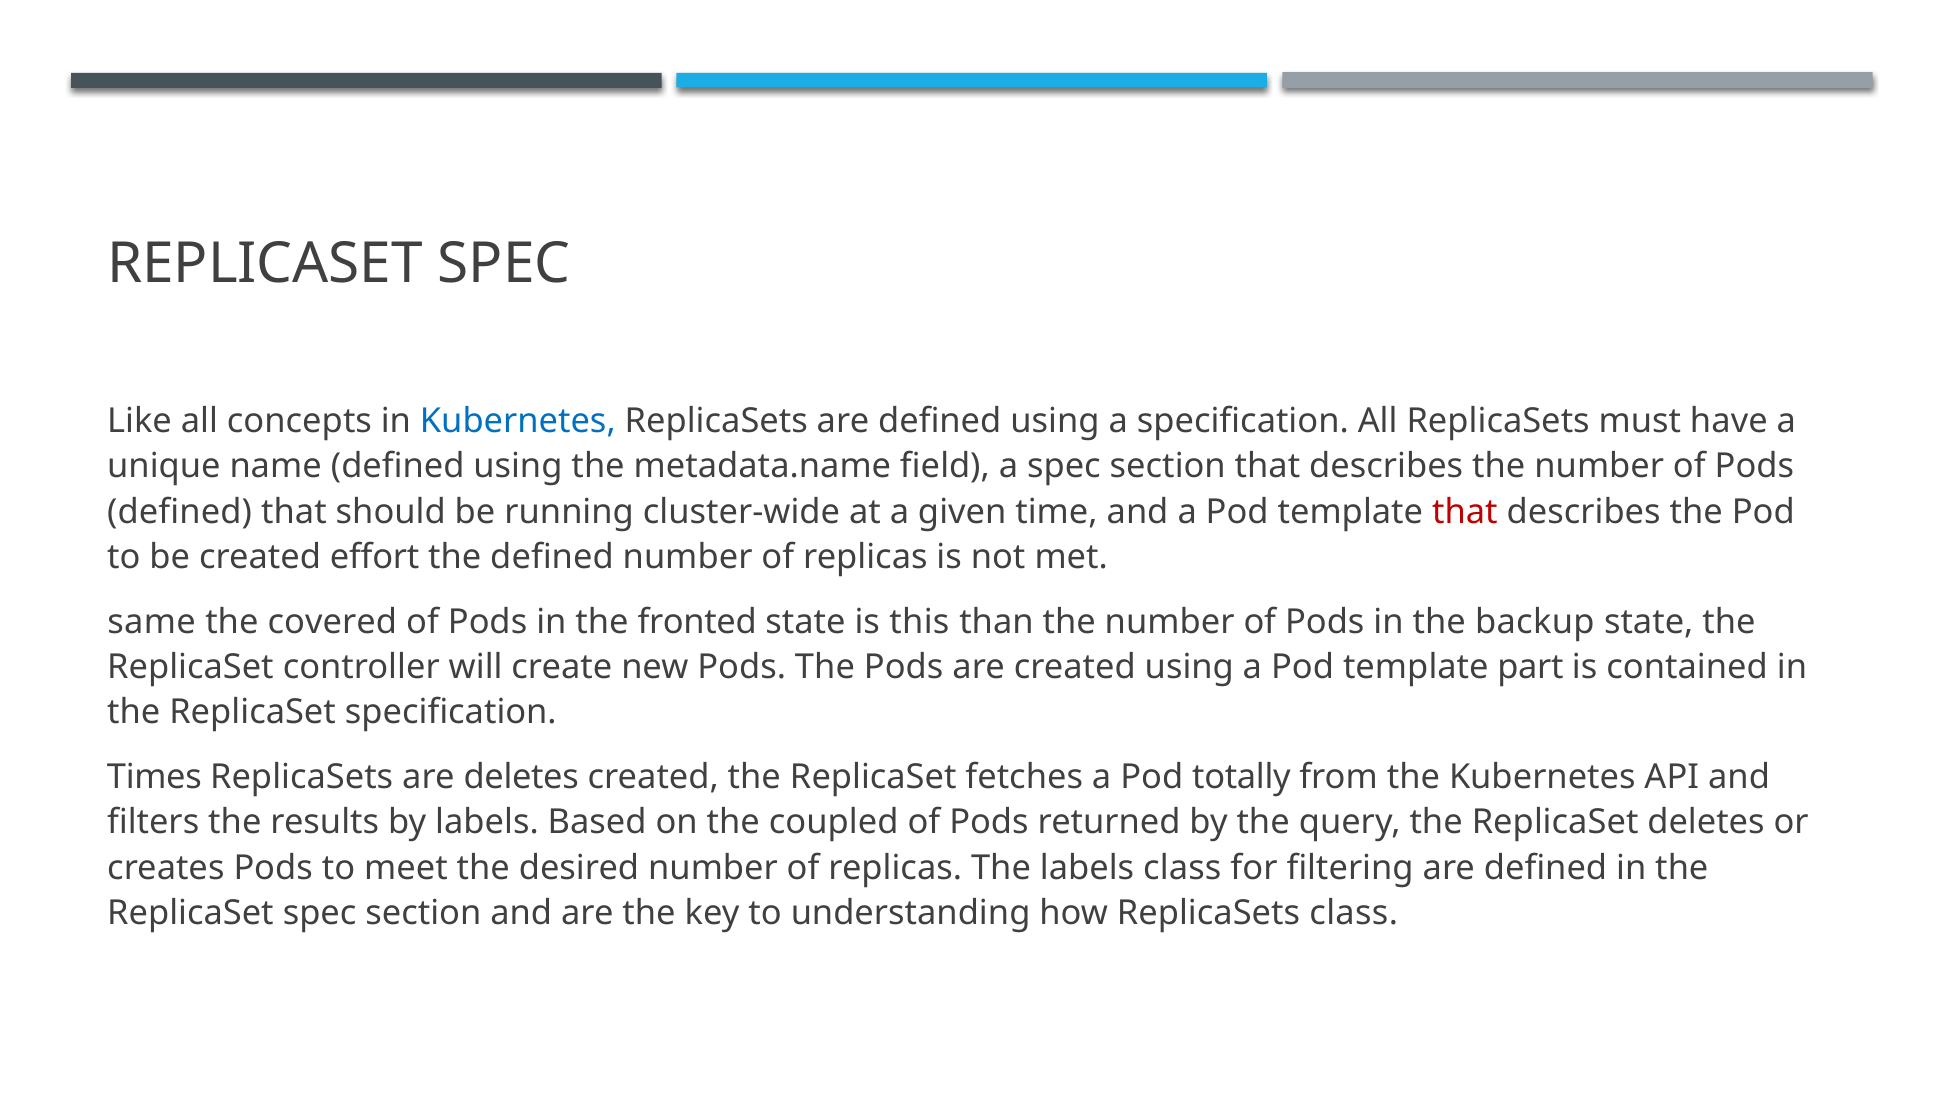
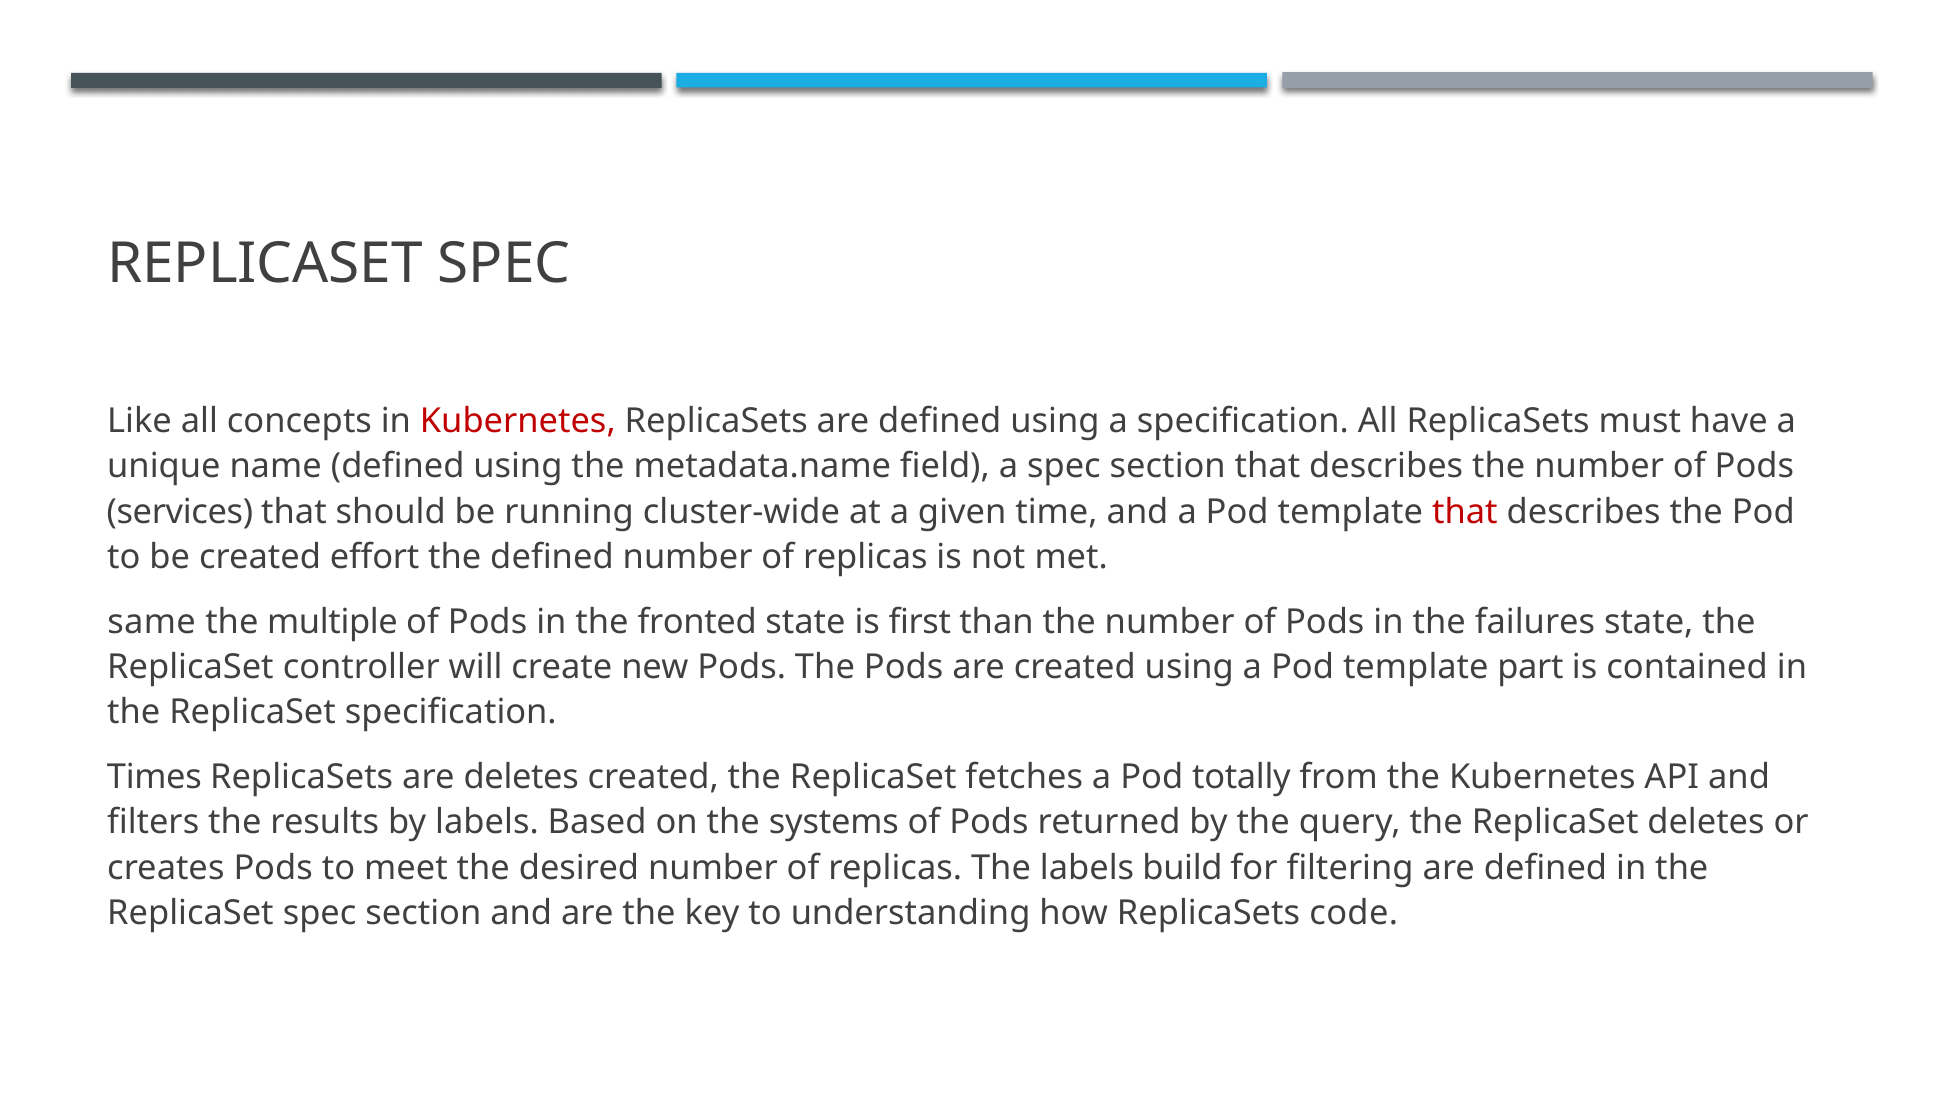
Kubernetes colour: blue -> red (518, 421)
defined: defined -> services (180, 512)
covered: covered -> multiple (333, 622)
this: this -> first (920, 622)
backup: backup -> failures (1535, 622)
coupled: coupled -> systems (834, 823)
labels class: class -> build (1182, 868)
ReplicaSets class: class -> code (1354, 914)
